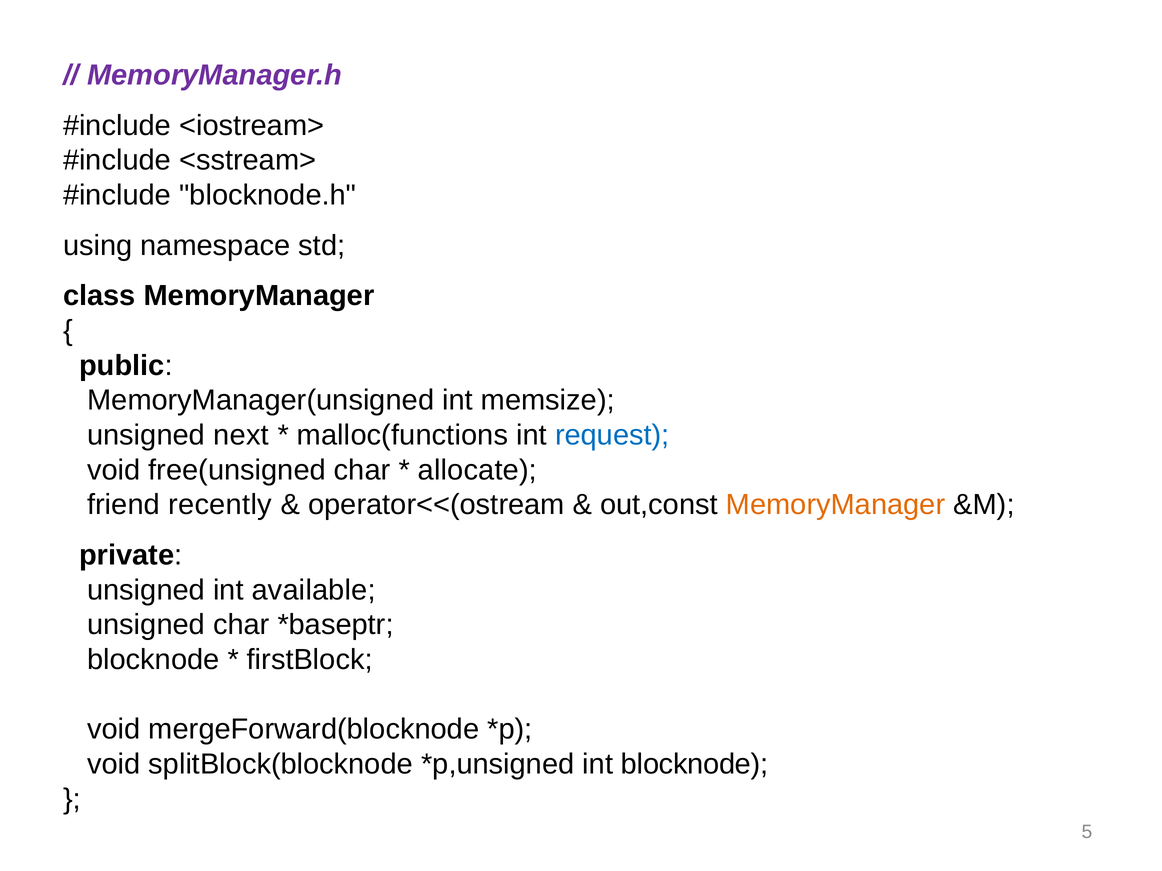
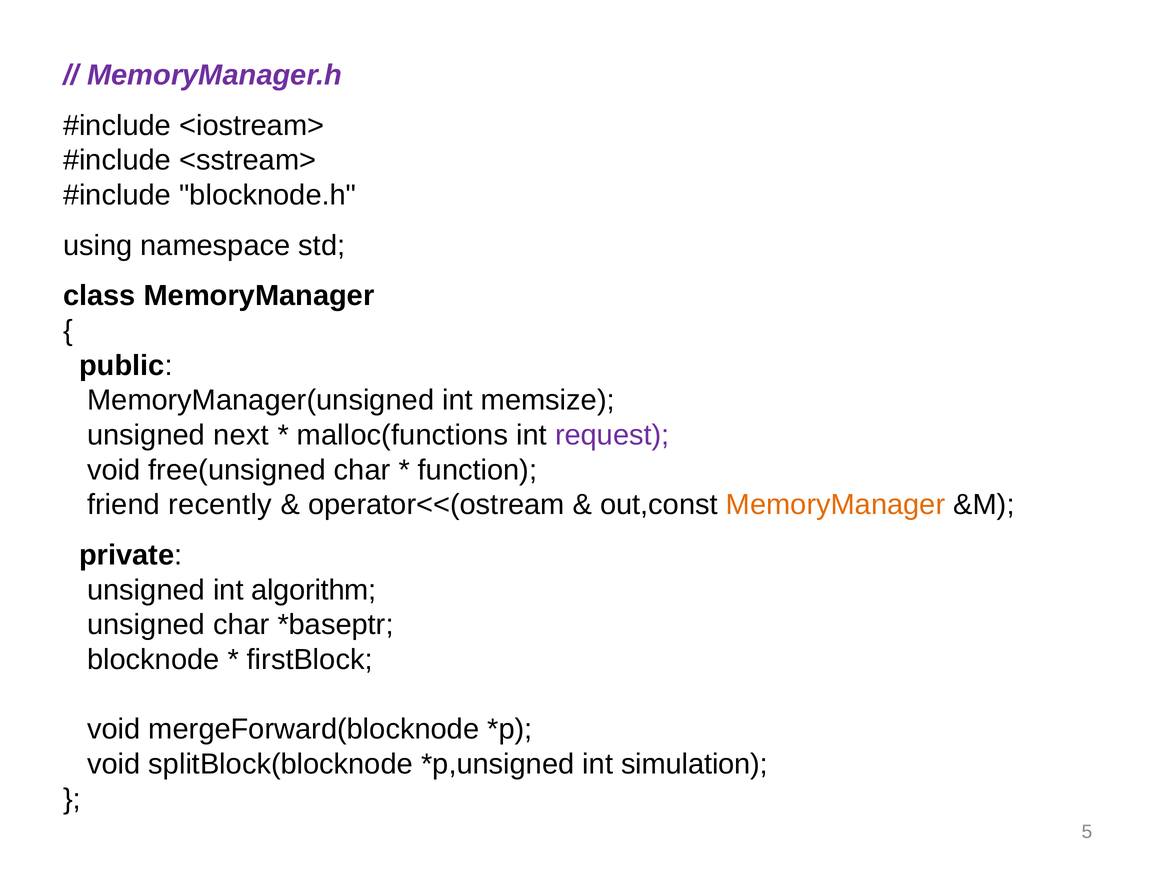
request colour: blue -> purple (612, 435)
allocate: allocate -> function (478, 470)
available: available -> algorithm (314, 590)
int blocknode: blocknode -> simulation (695, 765)
